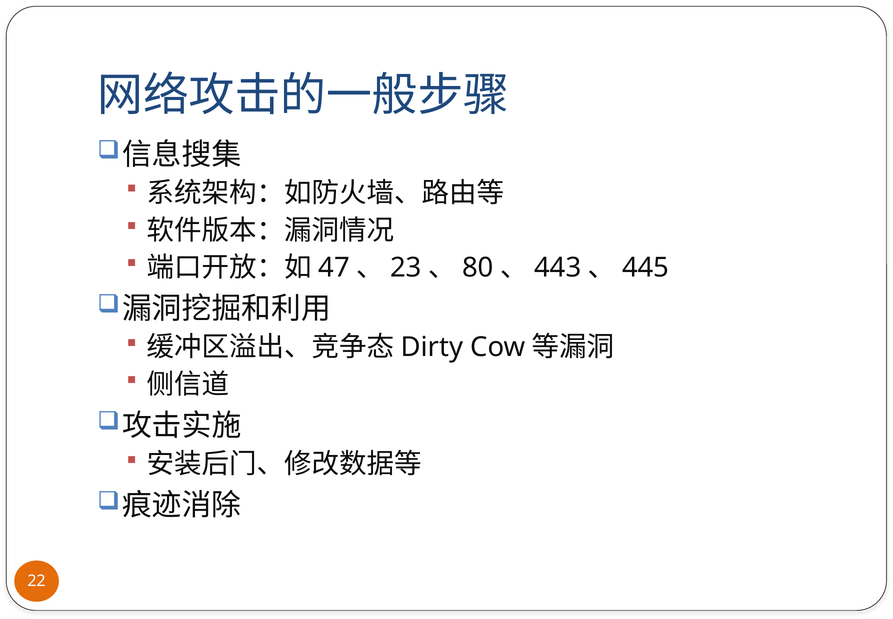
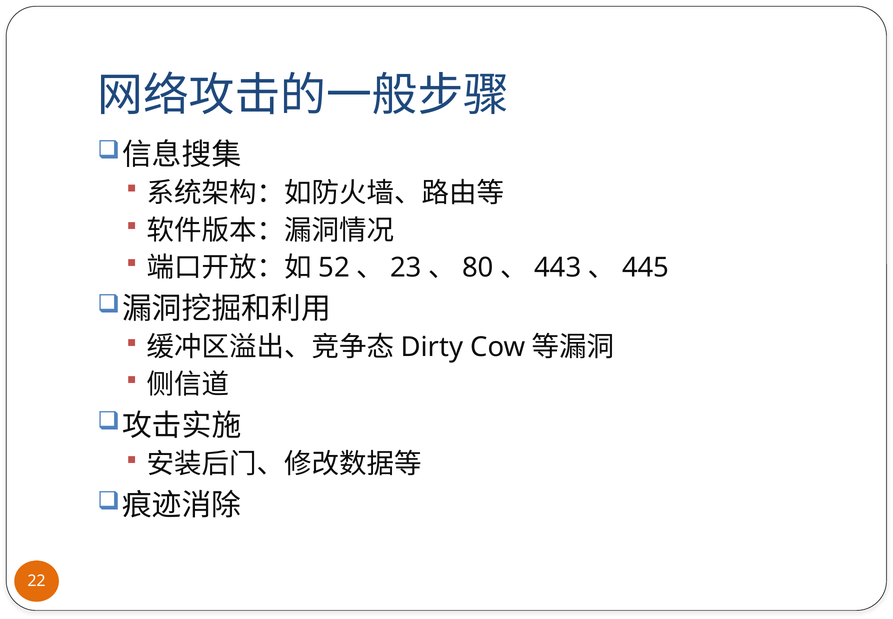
47: 47 -> 52 (334, 267)
